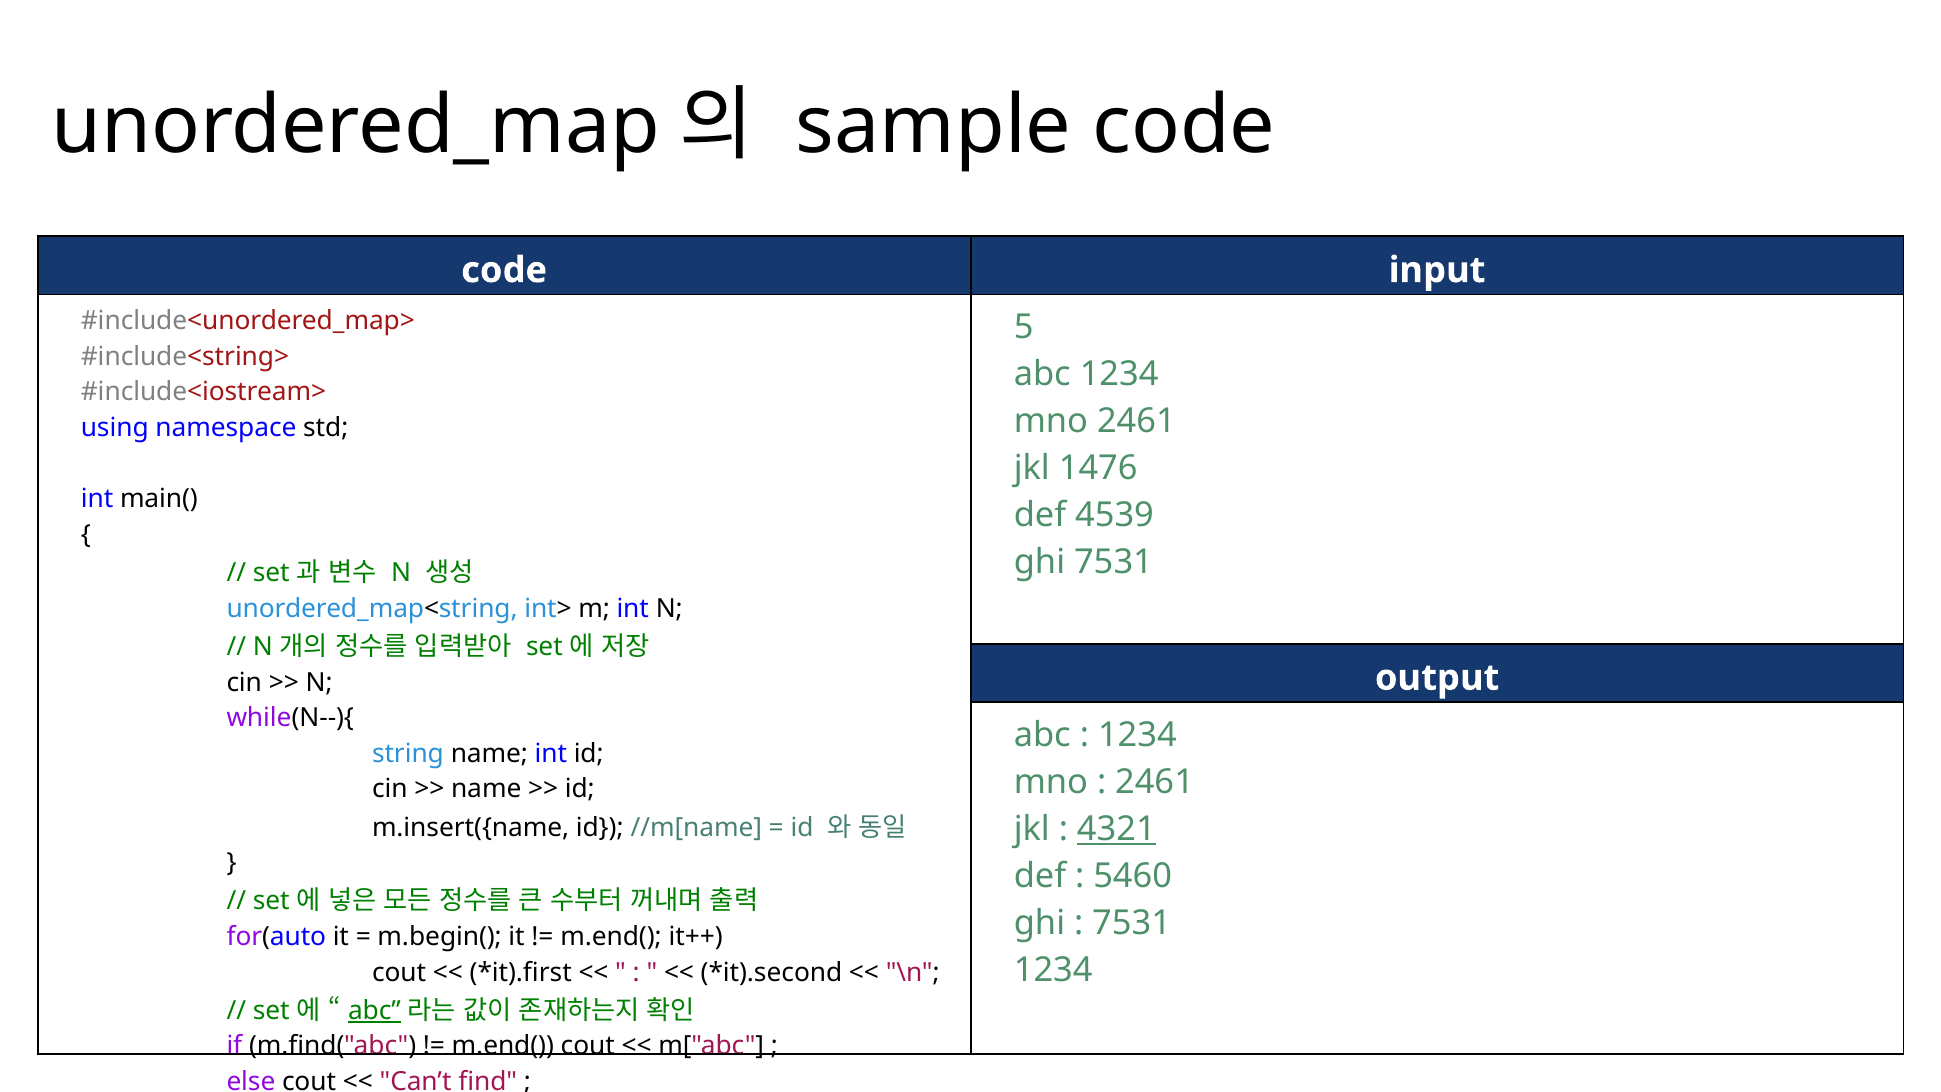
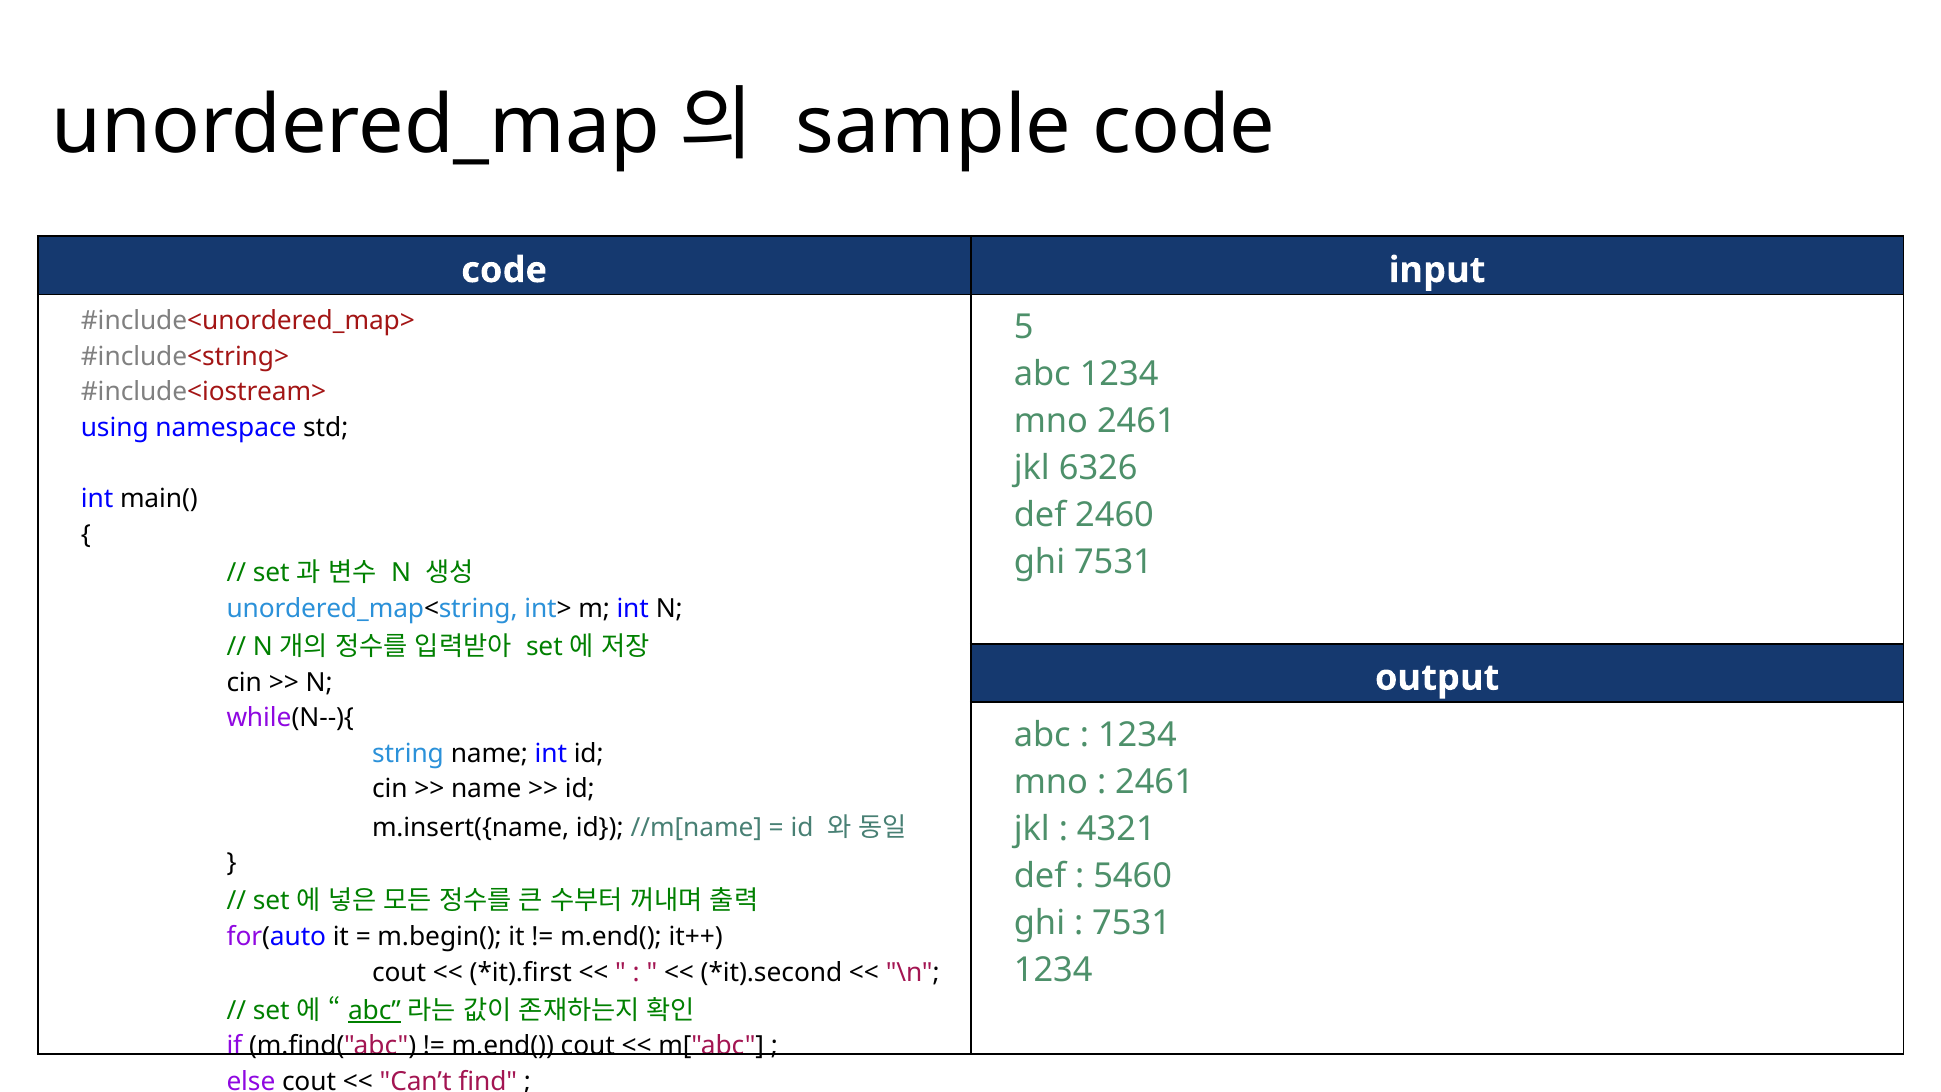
1476: 1476 -> 6326 (1098, 468)
4539: 4539 -> 2460 (1115, 515)
4321 underline: present -> none (1116, 829)
